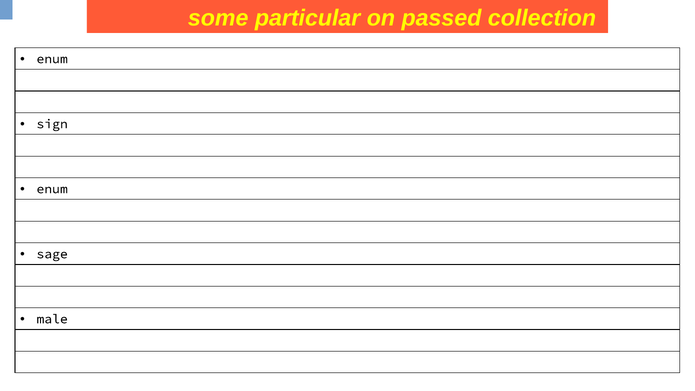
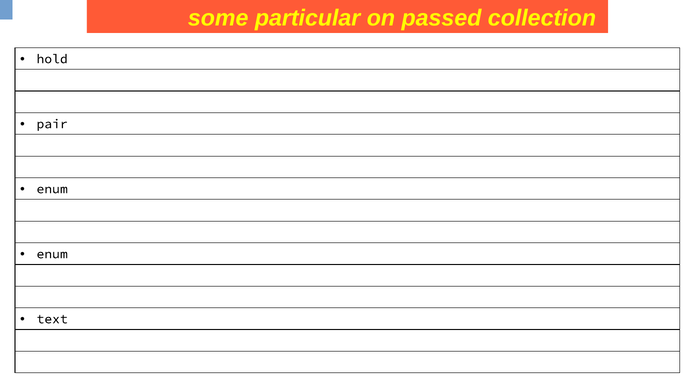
enum: enum -> hold (52, 59)
sign: sign -> pair (52, 124)
sage: sage -> enum (52, 254)
male: male -> text (52, 319)
